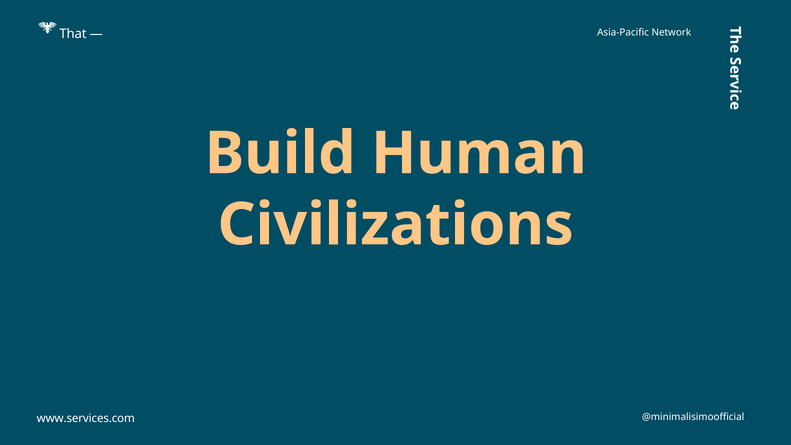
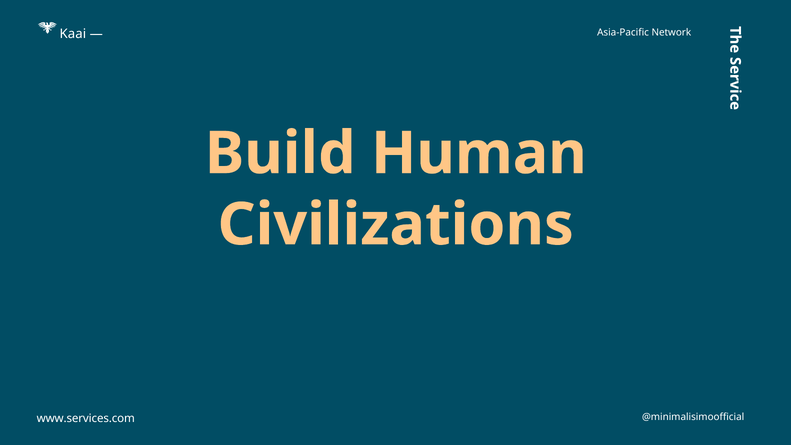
That: That -> Kaai (73, 34)
